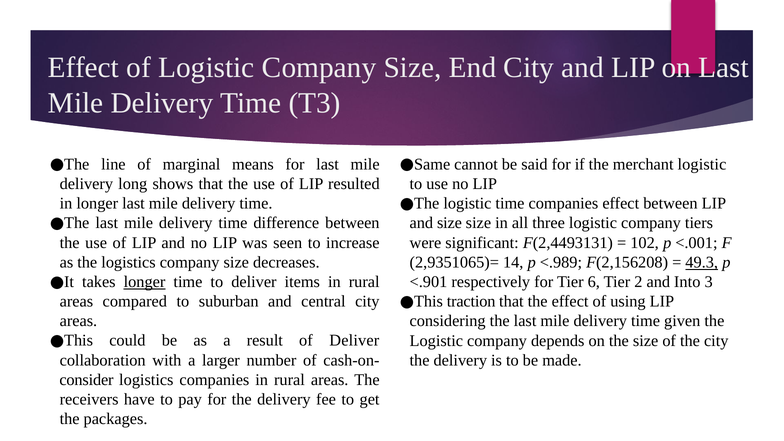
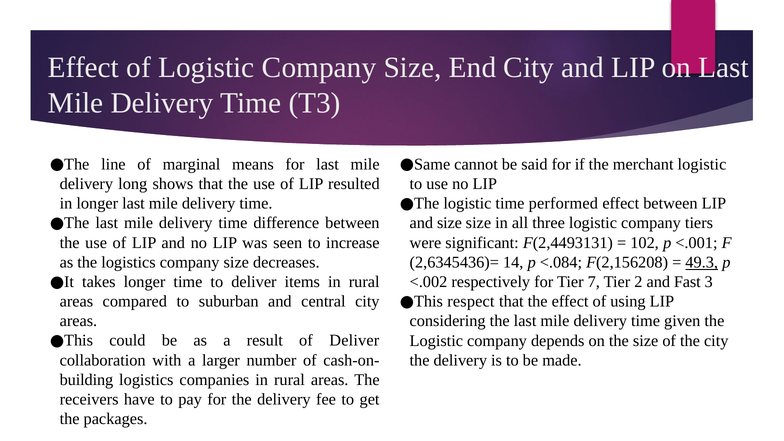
time companies: companies -> performed (563, 203)
2,9351065)=: 2,9351065)= -> 2,6345436)= (454, 262)
<.989: <.989 -> <.084 (561, 262)
longer underline: present -> none (145, 282)
<.901: <.901 -> <.002 (428, 282)
6: 6 -> 7 (594, 282)
Into: Into -> Fast (687, 282)
traction: traction -> respect (471, 301)
consider: consider -> building (86, 380)
